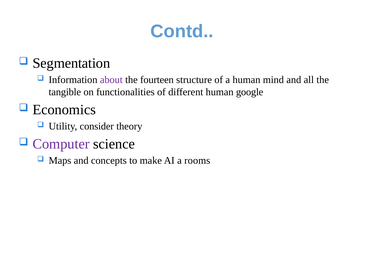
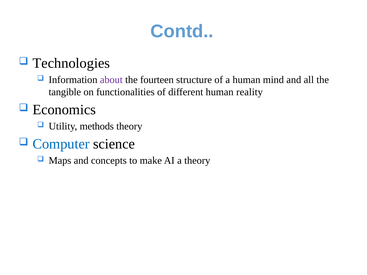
Segmentation: Segmentation -> Technologies (71, 63)
google: google -> reality (250, 92)
consider: consider -> methods (97, 126)
Computer colour: purple -> blue (61, 144)
a rooms: rooms -> theory (197, 161)
